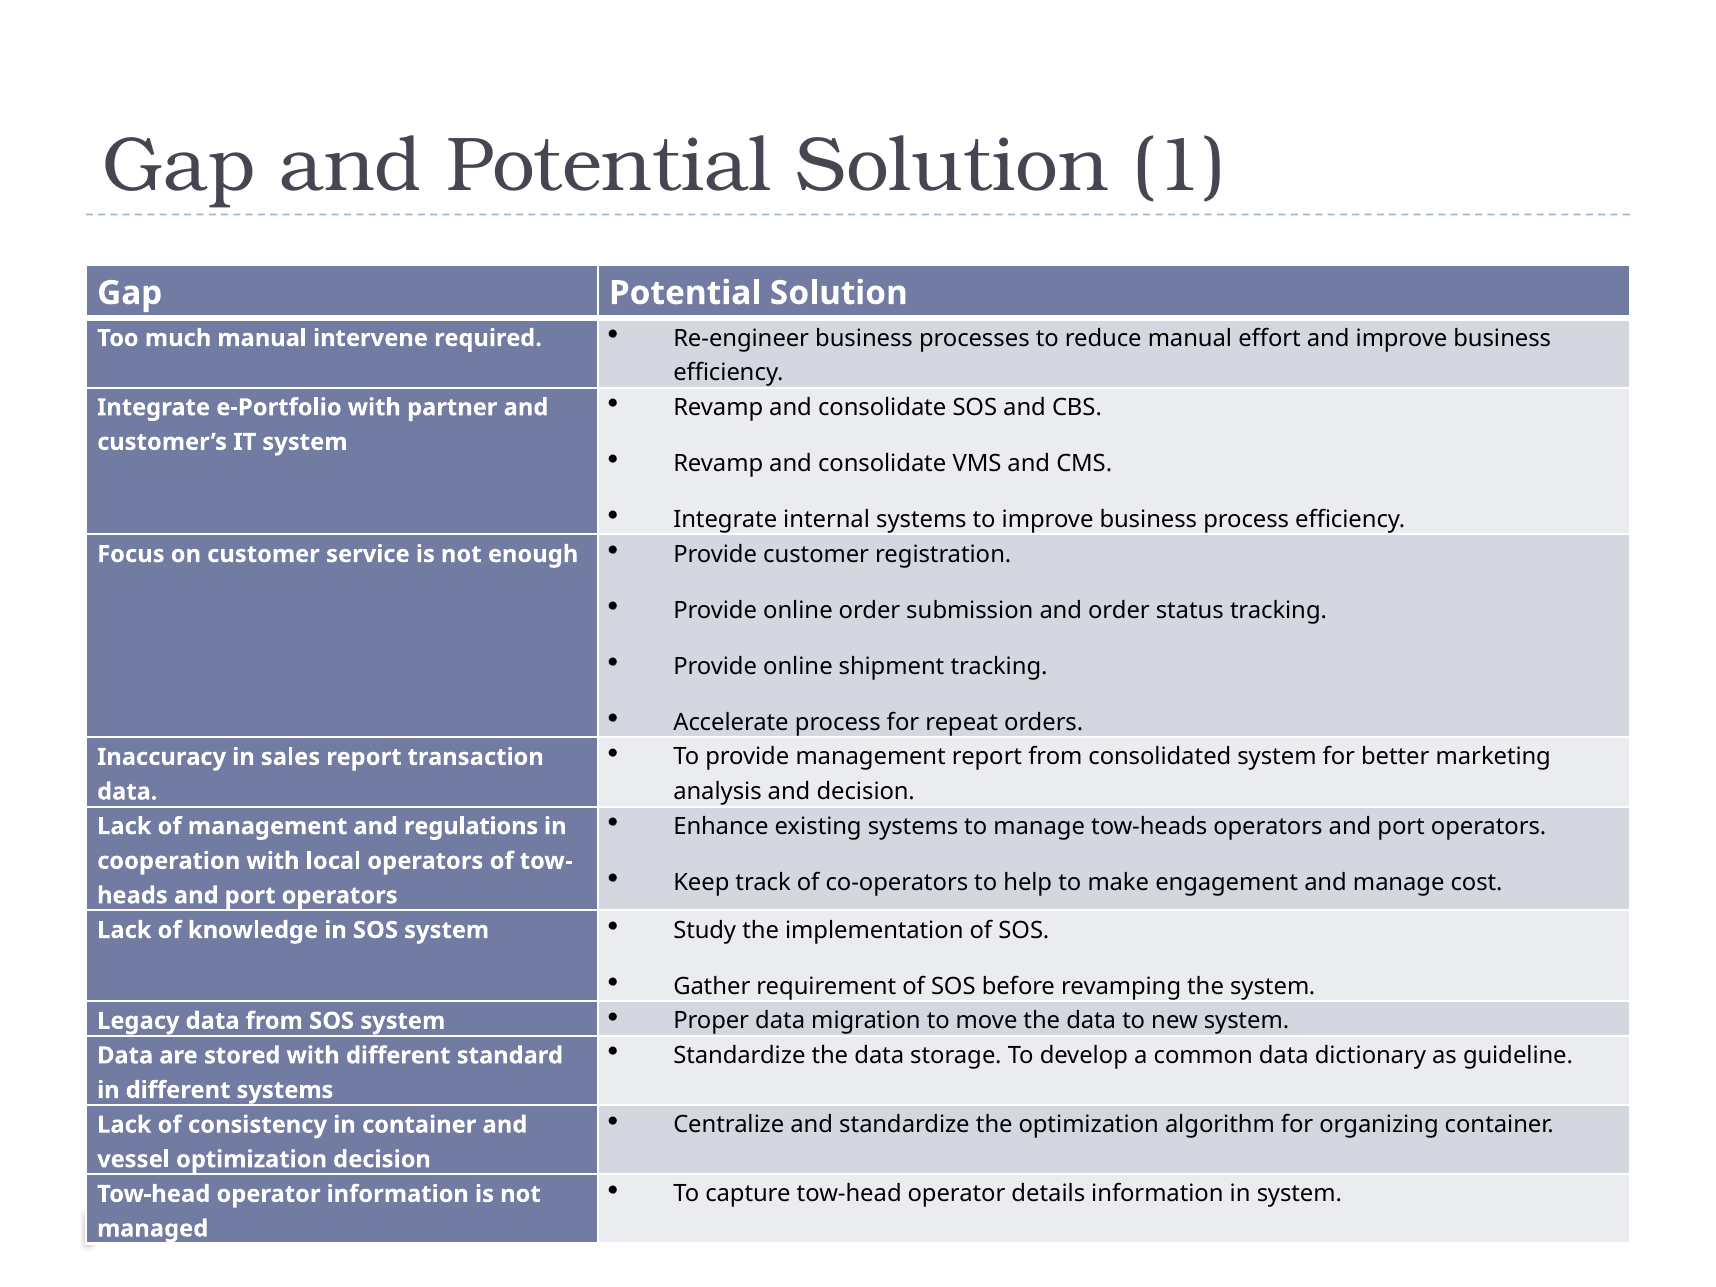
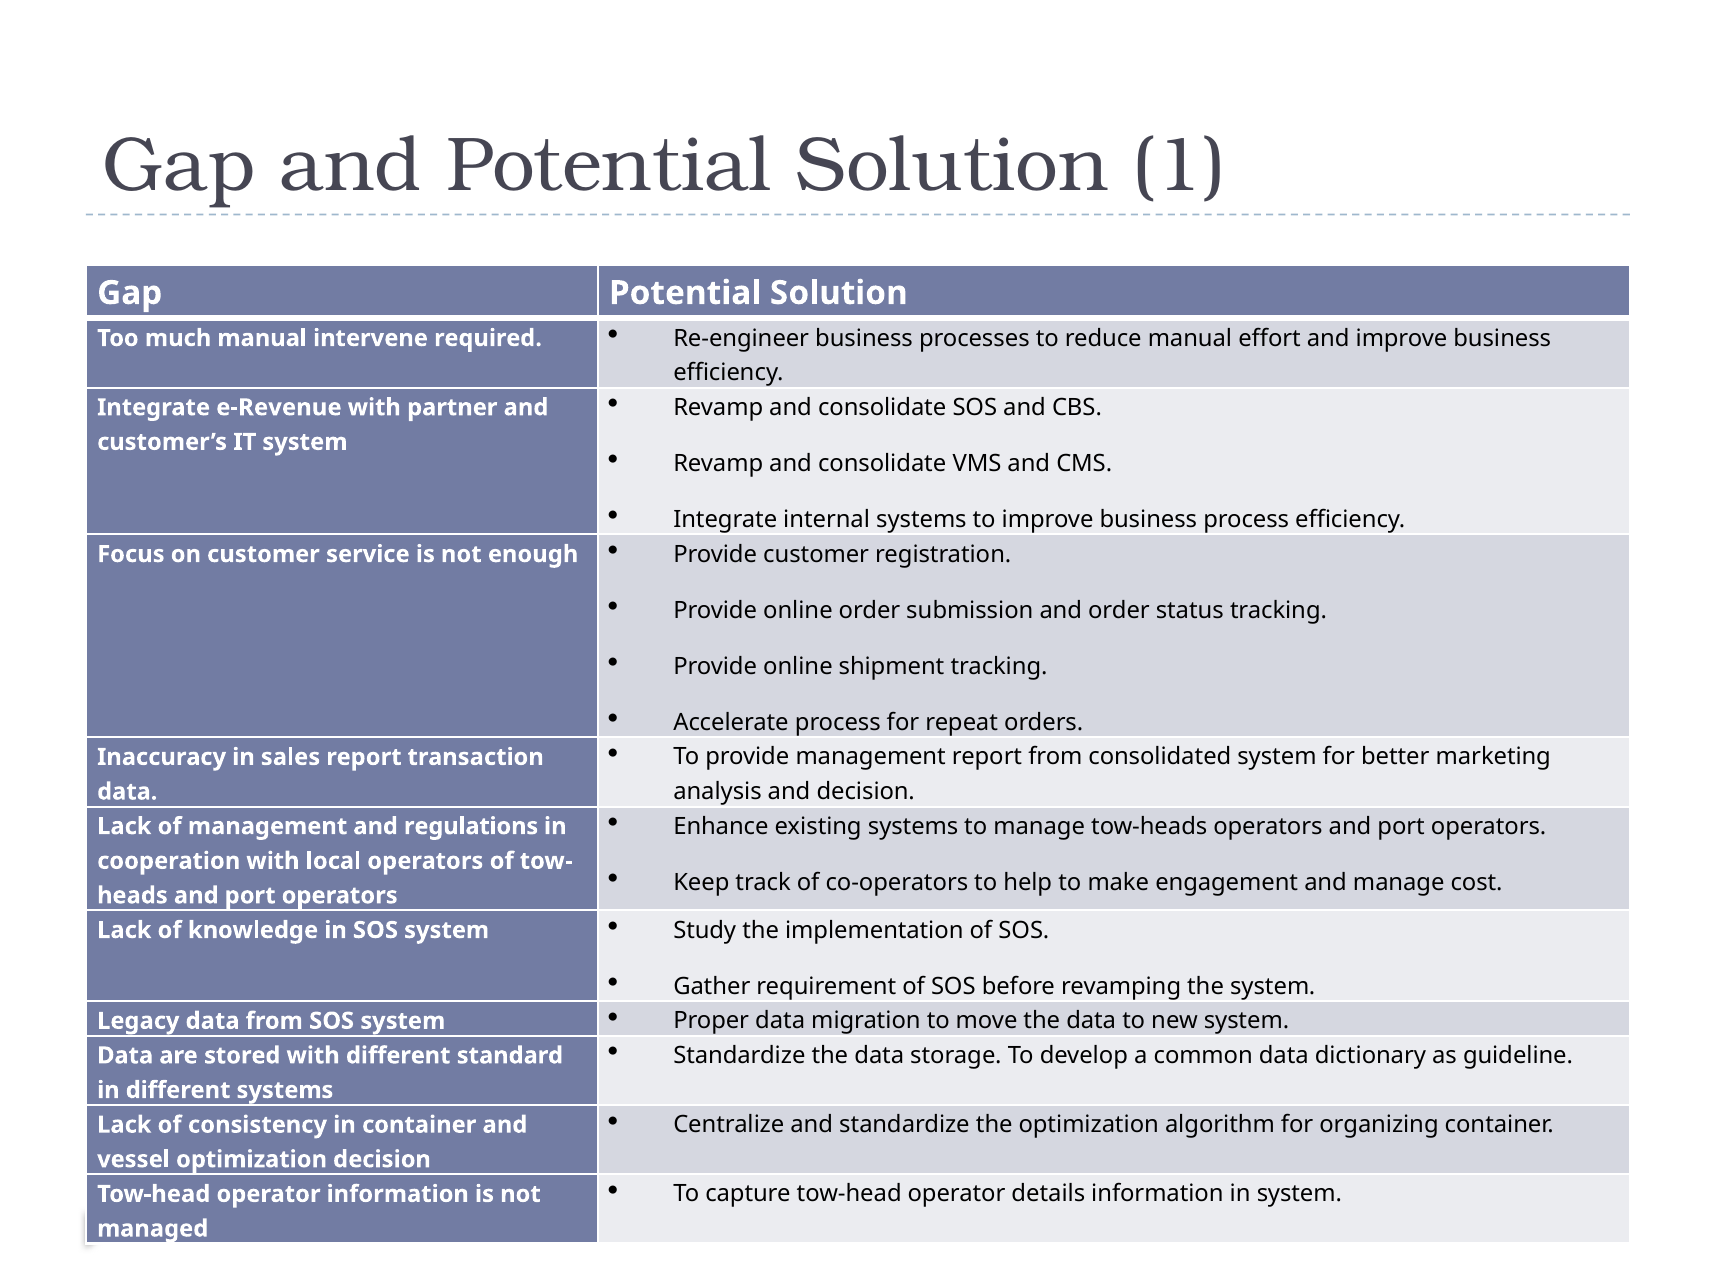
e-Portfolio: e-Portfolio -> e-Revenue (279, 407)
